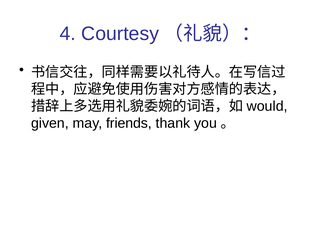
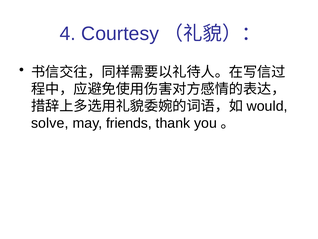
given: given -> solve (50, 123)
